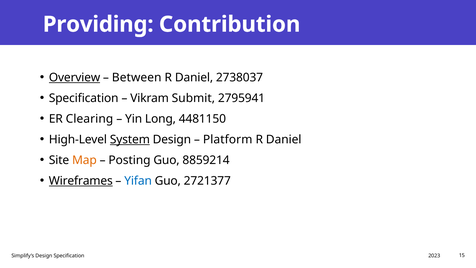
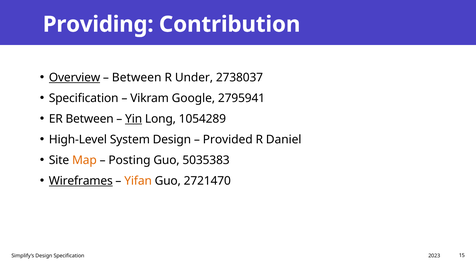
Daniel: Daniel -> Under (194, 77)
Submit: Submit -> Google (193, 98)
ER Clearing: Clearing -> Between (90, 119)
Yin underline: none -> present (134, 119)
4481150: 4481150 -> 1054289 (202, 119)
System underline: present -> none (130, 139)
Platform: Platform -> Provided (228, 139)
8859214: 8859214 -> 5035383 (206, 160)
Yifan colour: blue -> orange (138, 181)
2721377: 2721377 -> 2721470 (207, 181)
